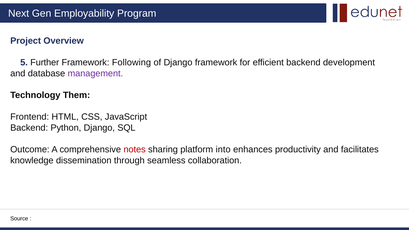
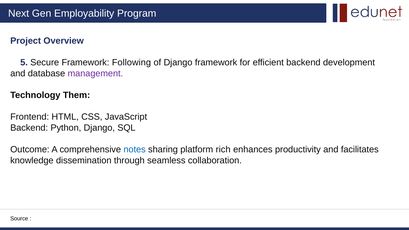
Further: Further -> Secure (45, 62)
notes colour: red -> blue (135, 150)
into: into -> rich (223, 150)
